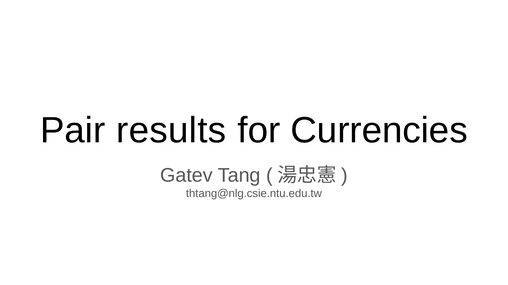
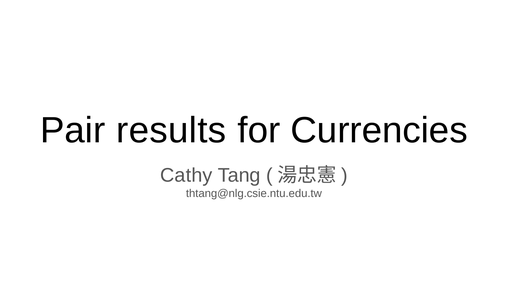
Gatev: Gatev -> Cathy (186, 176)
